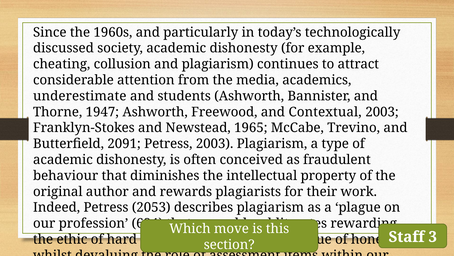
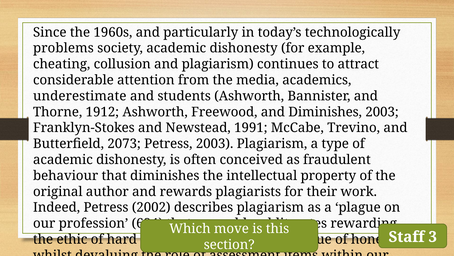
discussed: discussed -> problems (63, 48)
1947: 1947 -> 1912 (102, 112)
and Contextual: Contextual -> Diminishes (325, 112)
1965: 1965 -> 1991 (251, 128)
2091: 2091 -> 2073 (124, 144)
2053: 2053 -> 2002 (151, 207)
